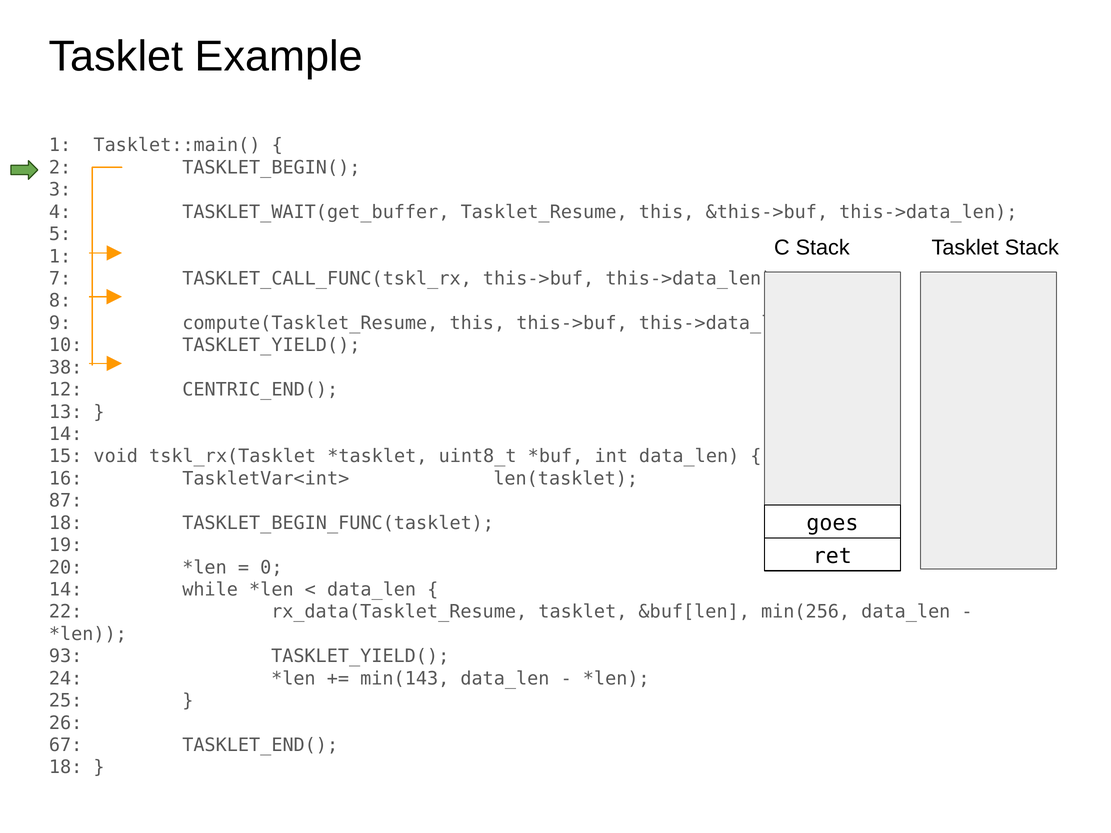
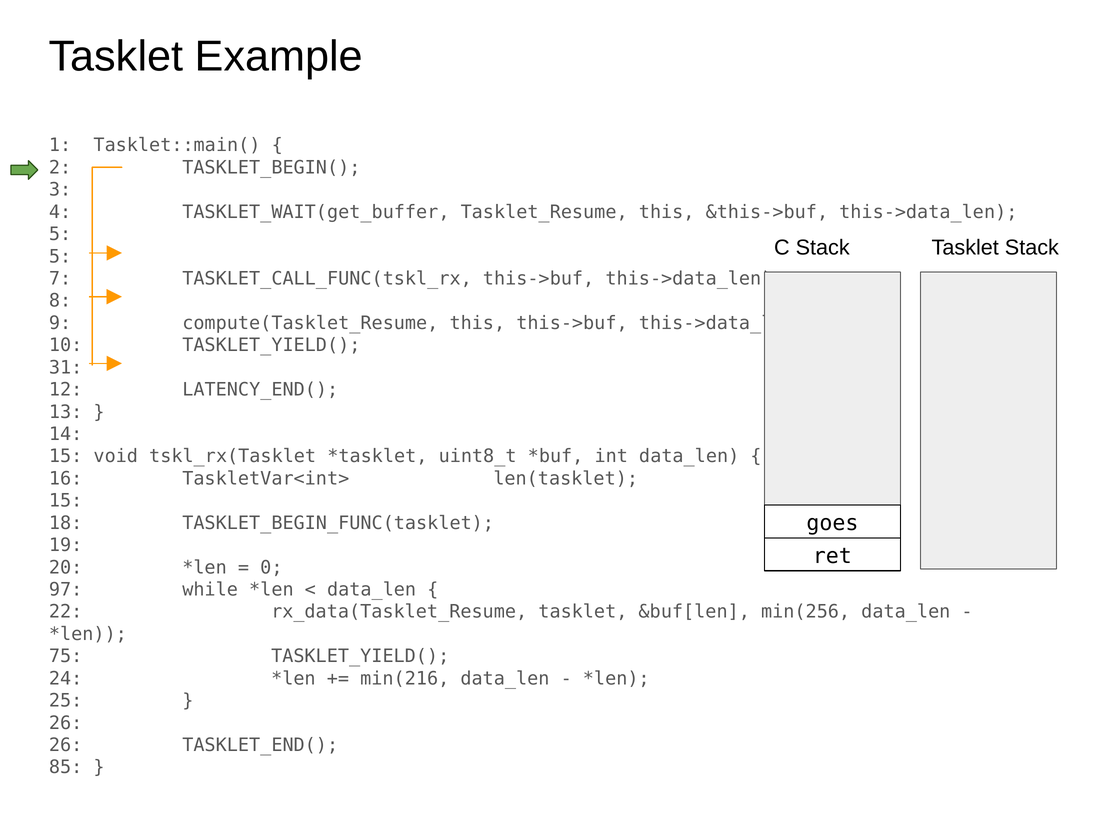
1: 1 -> 5 (60, 257)
38: 38 -> 31 (66, 368)
CENTRIC_END(: CENTRIC_END( -> LATENCY_END( (260, 390)
87: 87 -> 15 (66, 501)
14: 14 -> 97 (66, 590)
93: 93 -> 75 (66, 656)
min(143: min(143 -> min(216 (405, 679)
67: 67 -> 26 (66, 745)
18: 18 -> 85 (66, 768)
